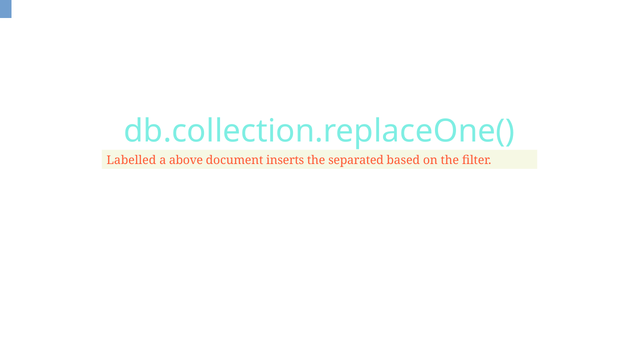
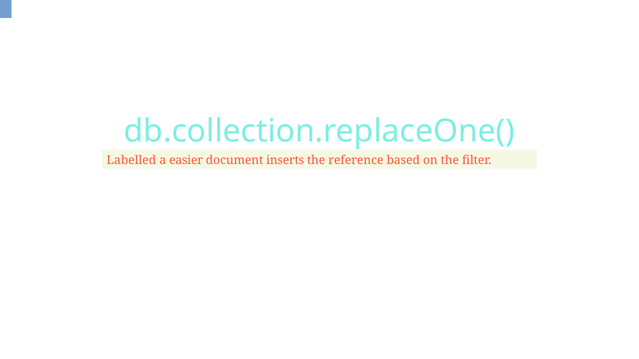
above: above -> easier (186, 160)
separated: separated -> reference (356, 160)
